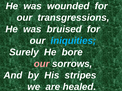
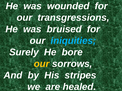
our colour: pink -> yellow (42, 64)
